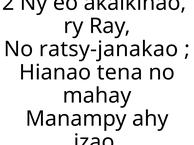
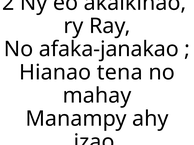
ratsy-janakao: ratsy-janakao -> afaka-janakao (109, 49)
